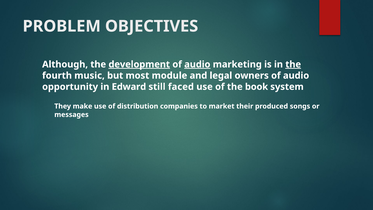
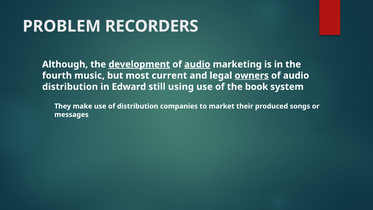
OBJECTIVES: OBJECTIVES -> RECORDERS (152, 26)
the underline: present -> none (293, 64)
module: module -> current (169, 76)
owners underline: none -> present (252, 76)
opportunity: opportunity -> distribution (70, 87)
faced: faced -> using (181, 87)
